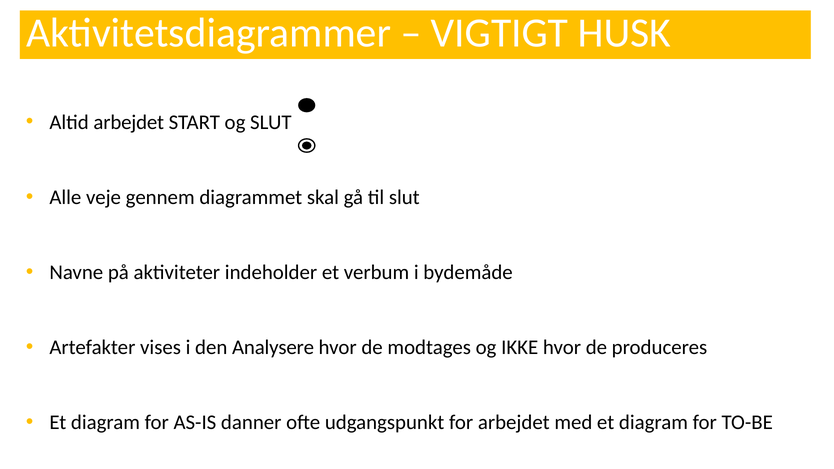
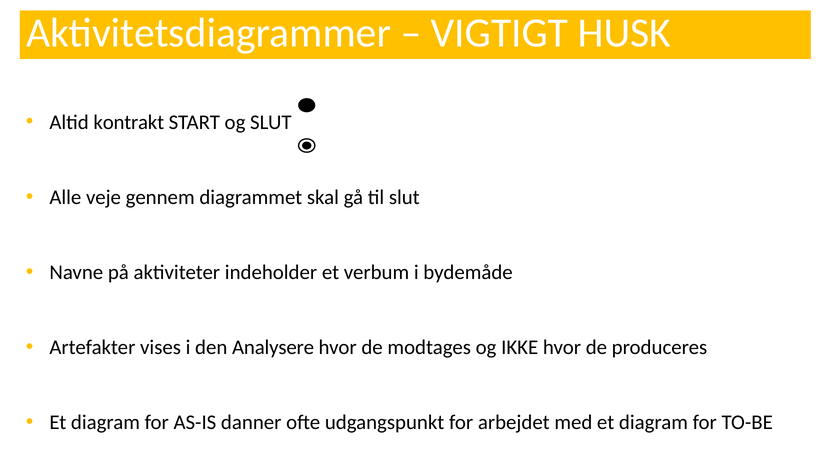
Altid arbejdet: arbejdet -> kontrakt (129, 122)
